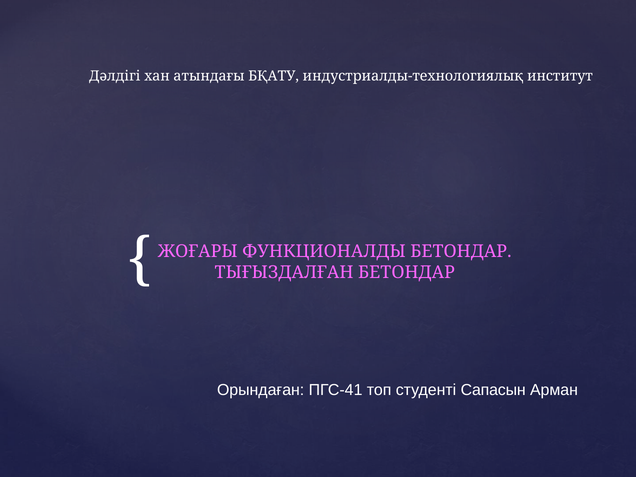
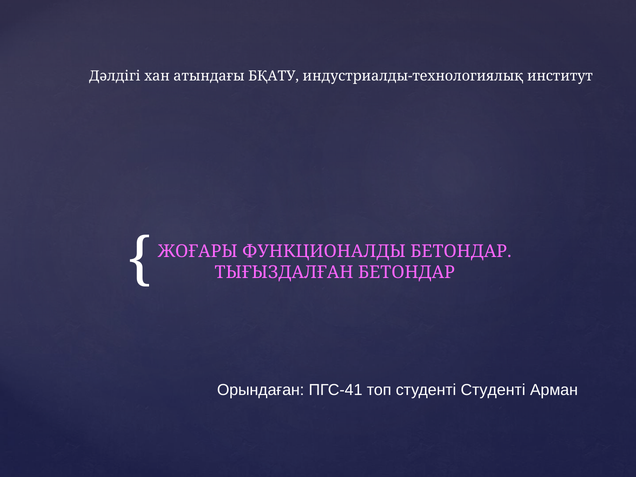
студенті Сапасын: Сапасын -> Студенті (493, 390)
